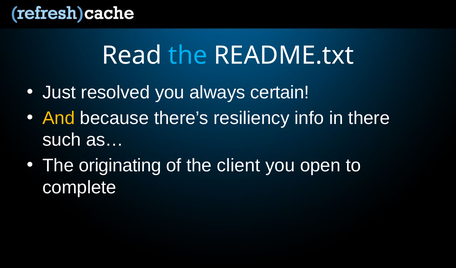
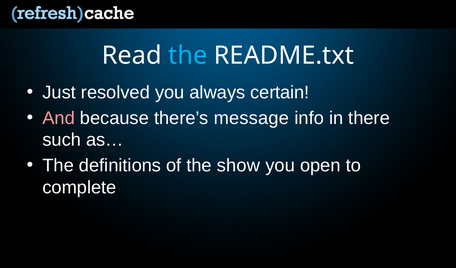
And colour: yellow -> pink (59, 118)
resiliency: resiliency -> message (251, 118)
originating: originating -> definitions (120, 166)
client: client -> show (239, 166)
